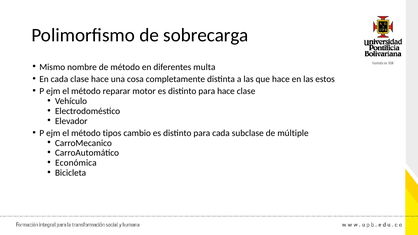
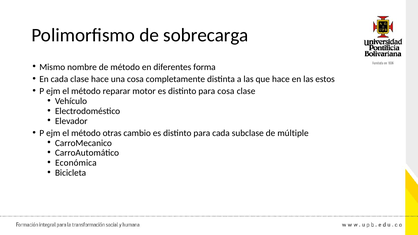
multa: multa -> forma (204, 67)
para hace: hace -> cosa (226, 91)
tipos: tipos -> otras (112, 133)
